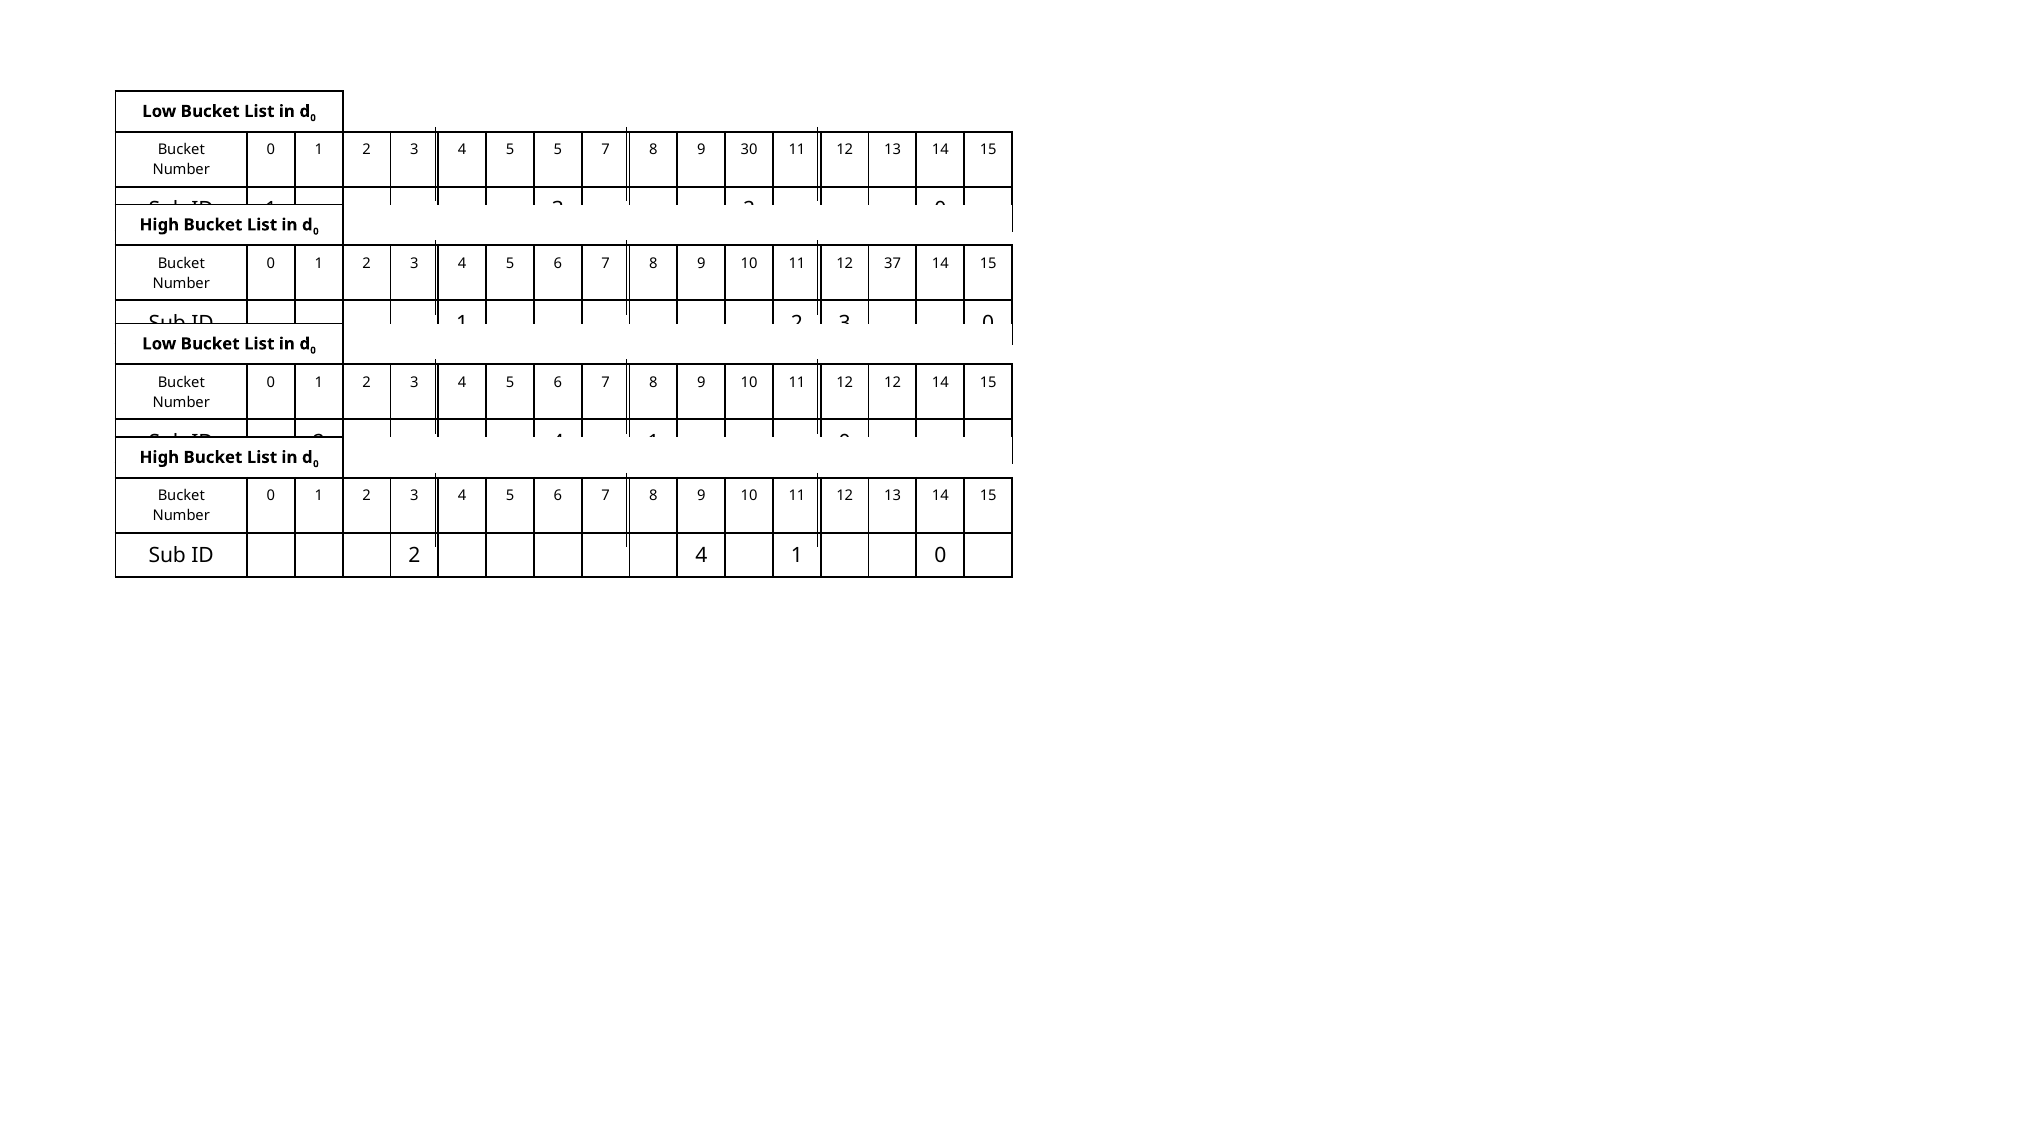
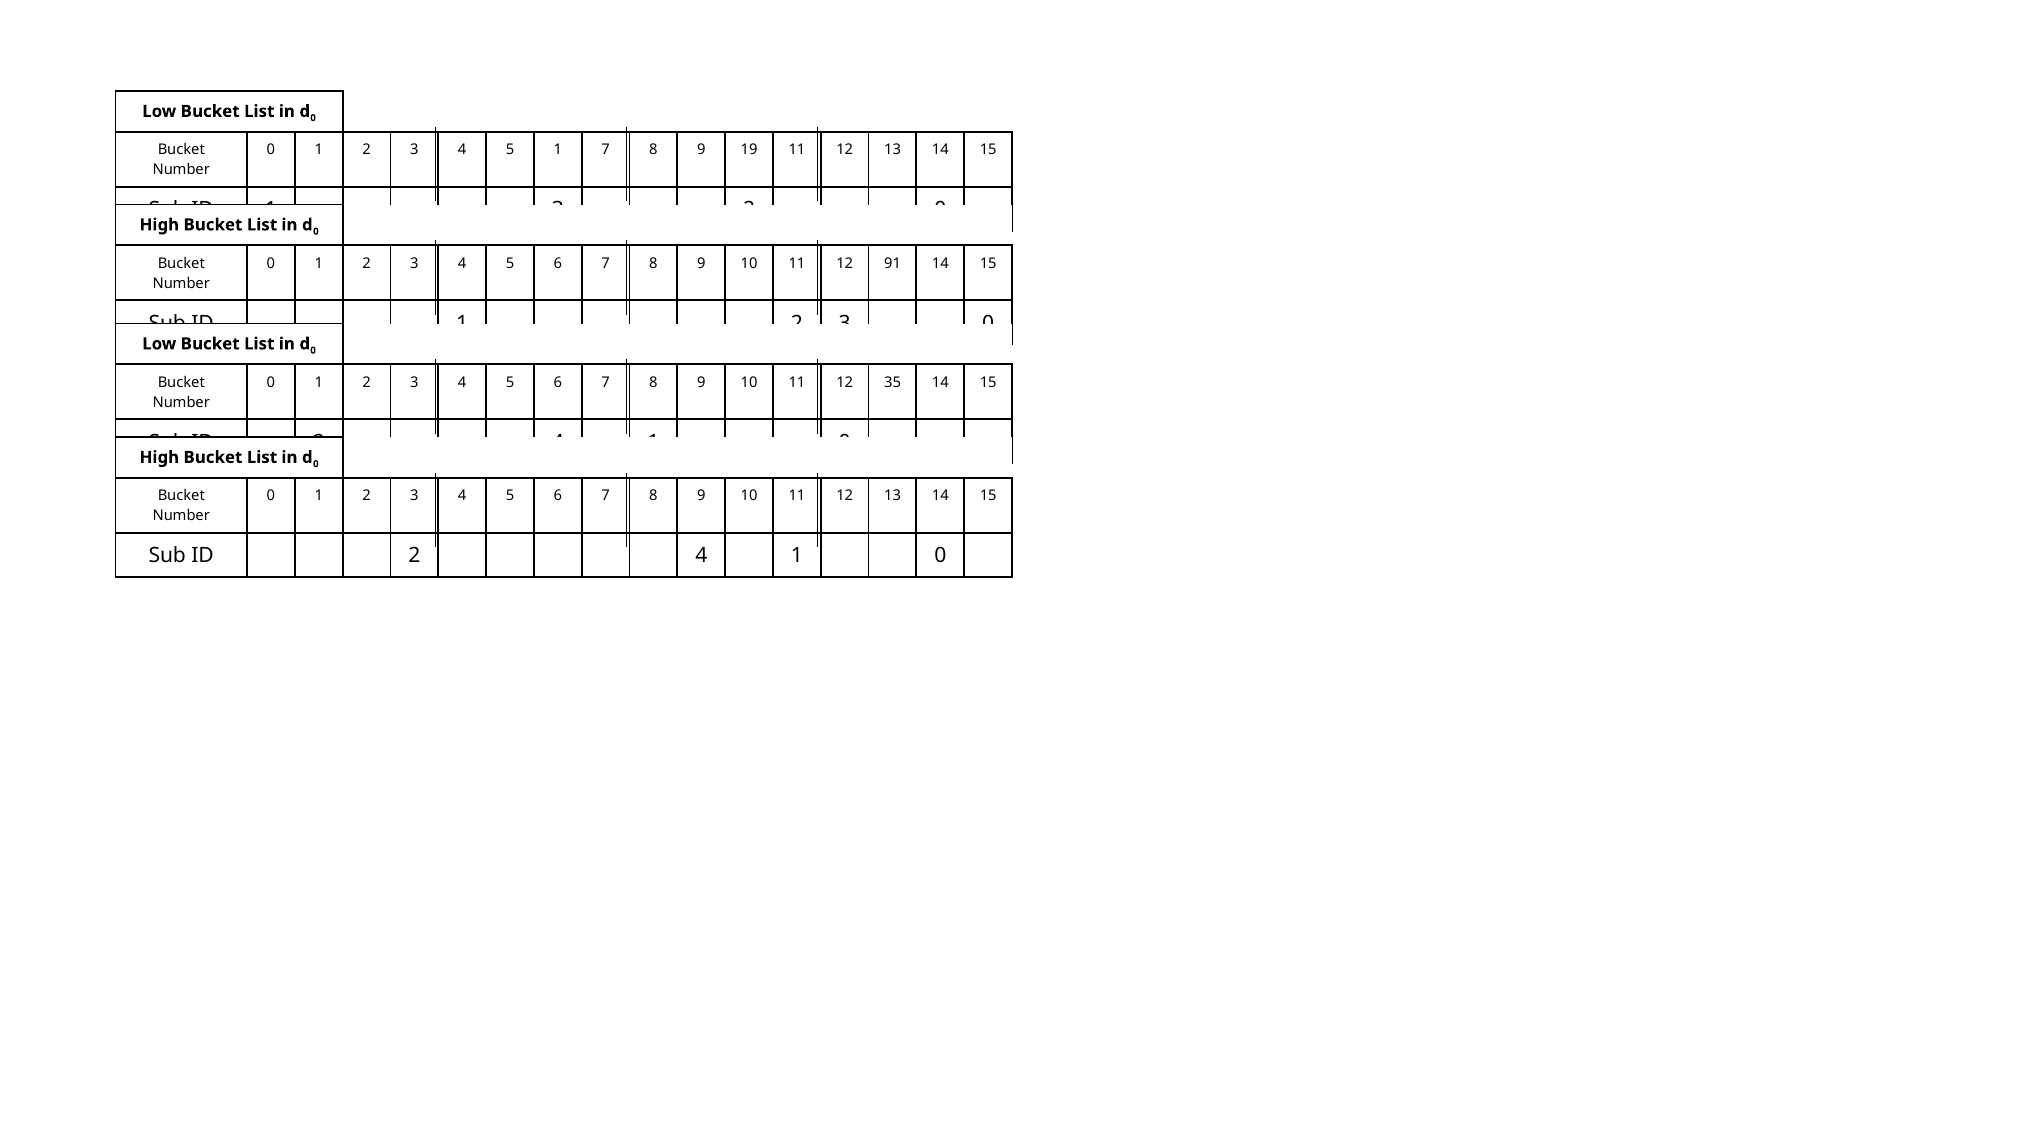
5 5: 5 -> 1 (558, 150)
30: 30 -> 19 (749, 150)
37: 37 -> 91 (893, 264)
12 12: 12 -> 35 (893, 383)
